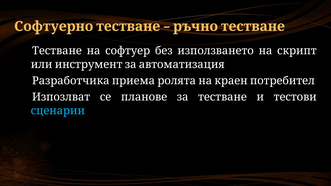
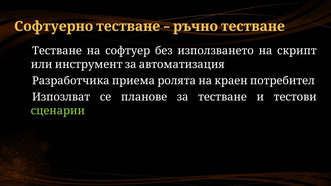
сценарии colour: light blue -> light green (58, 111)
